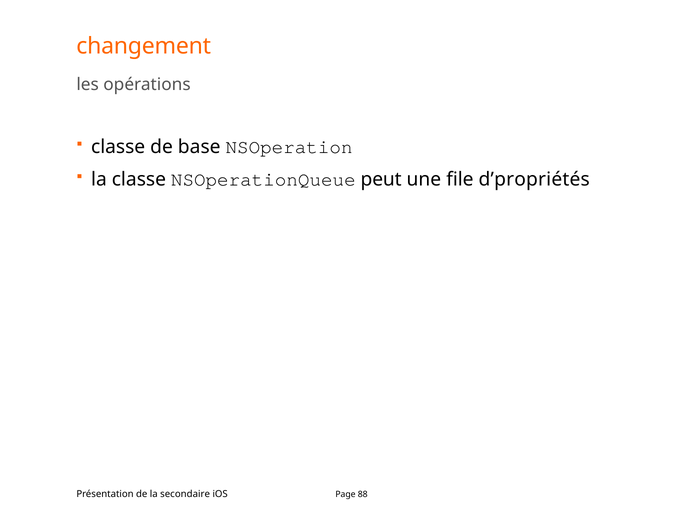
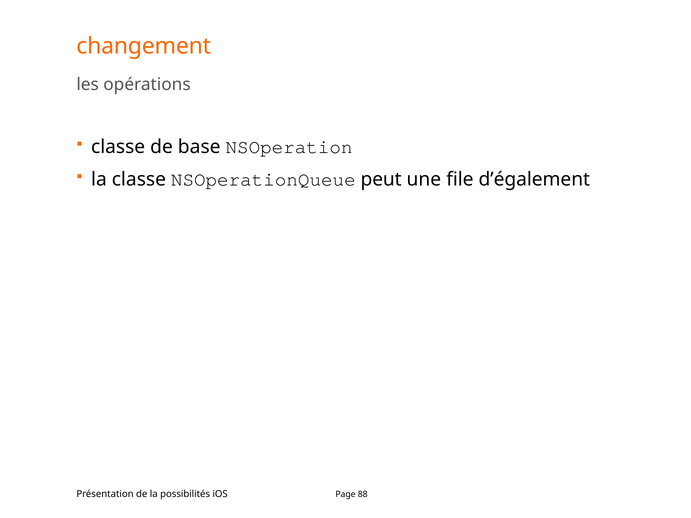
d’propriétés: d’propriétés -> d’également (534, 180)
secondaire: secondaire -> possibilités (185, 494)
